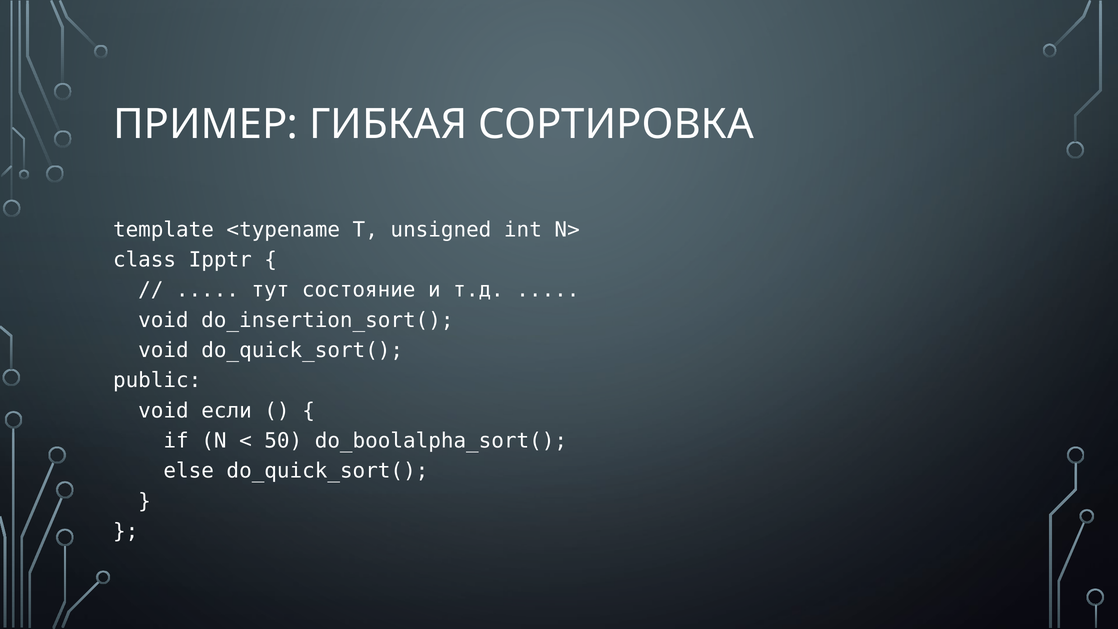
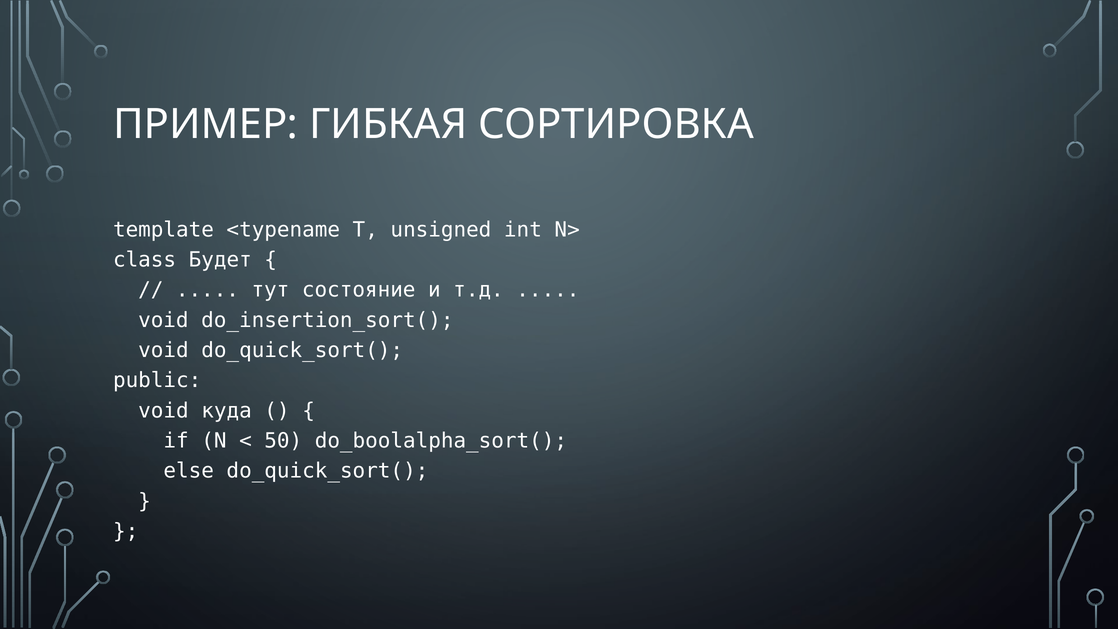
Ipptr: Ipptr -> Будет (220, 260)
если: если -> куда (227, 411)
